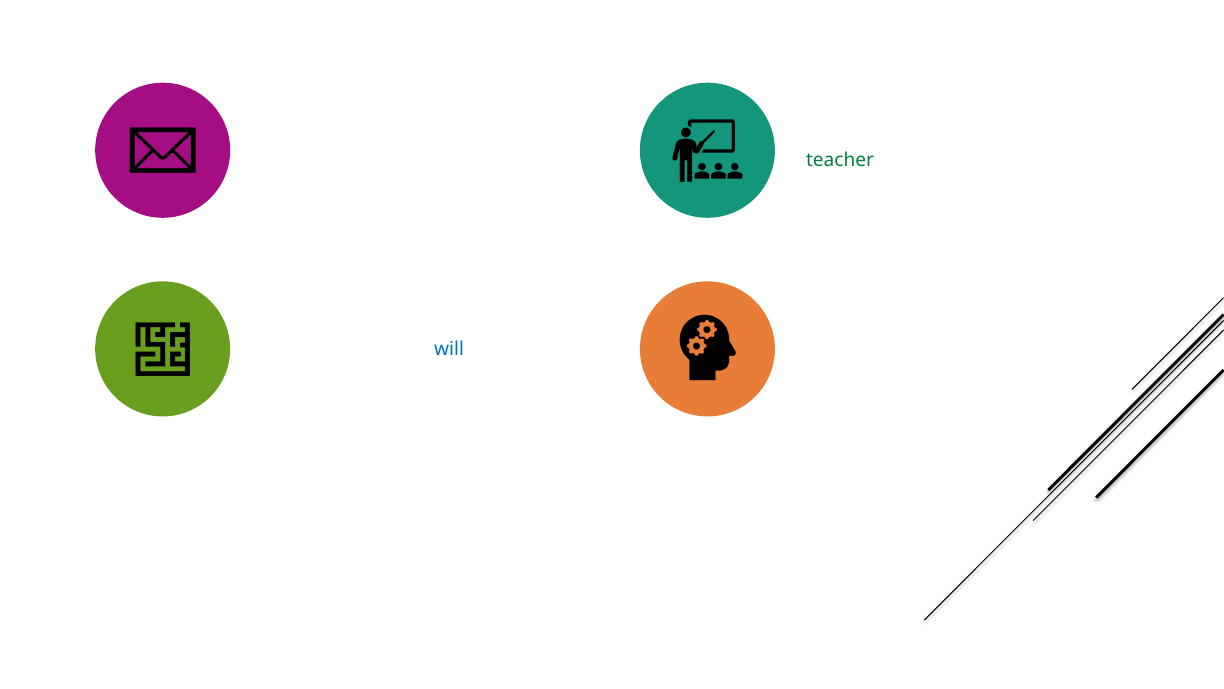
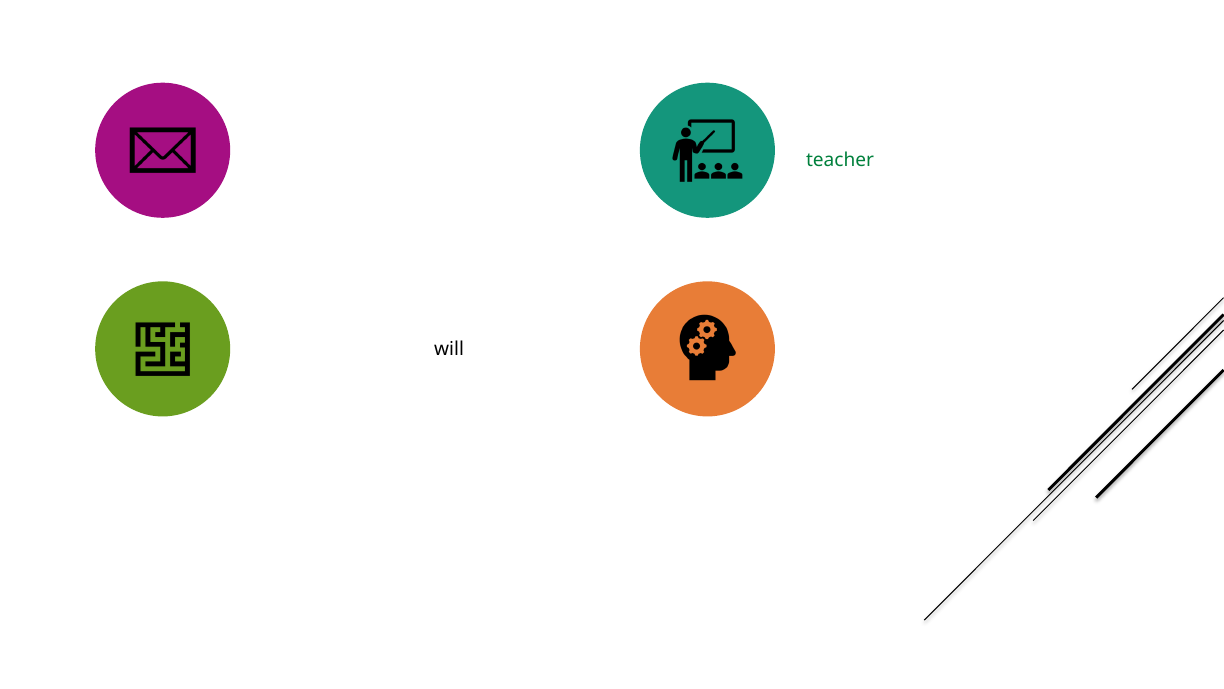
will colour: blue -> black (449, 348)
